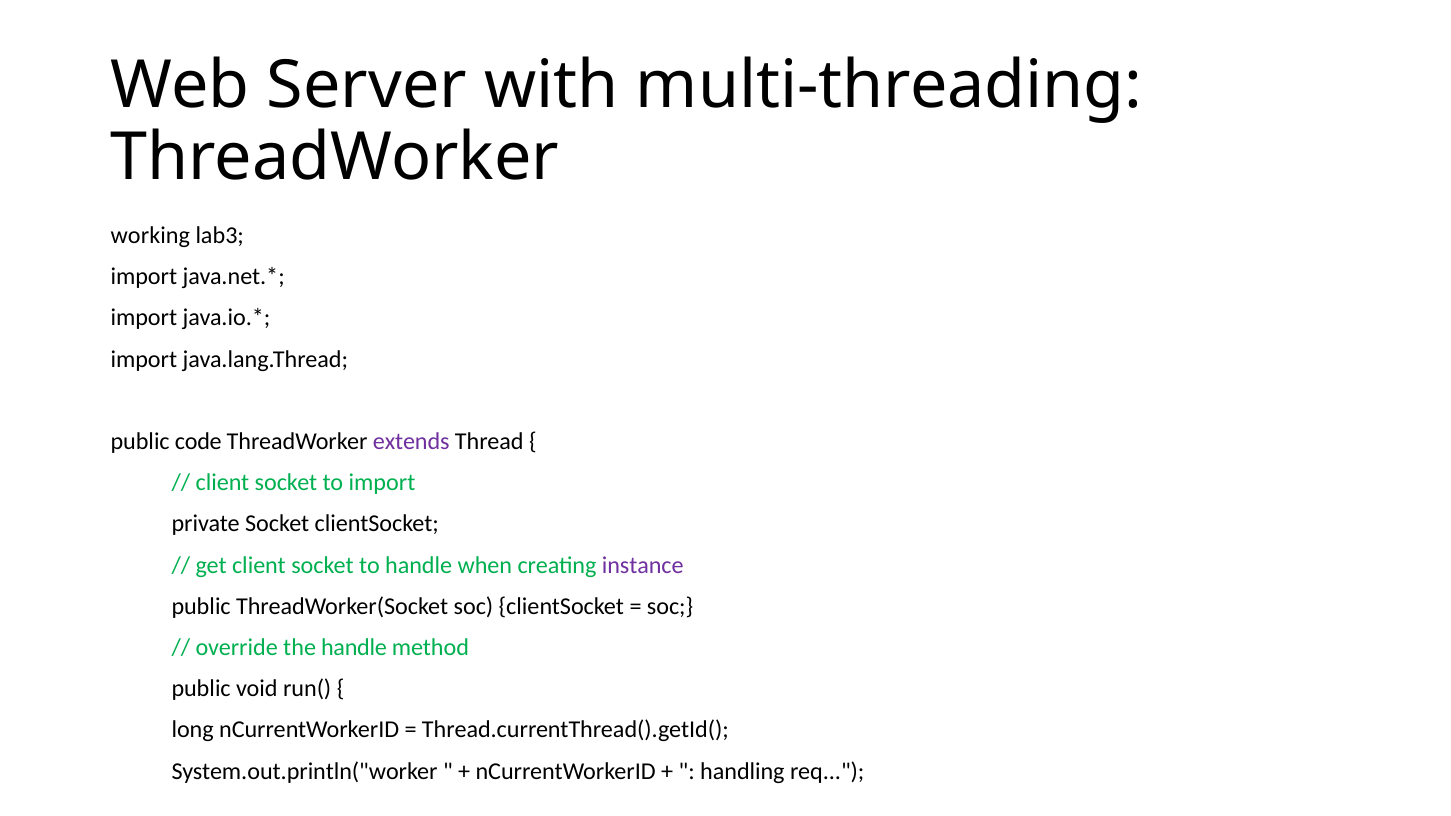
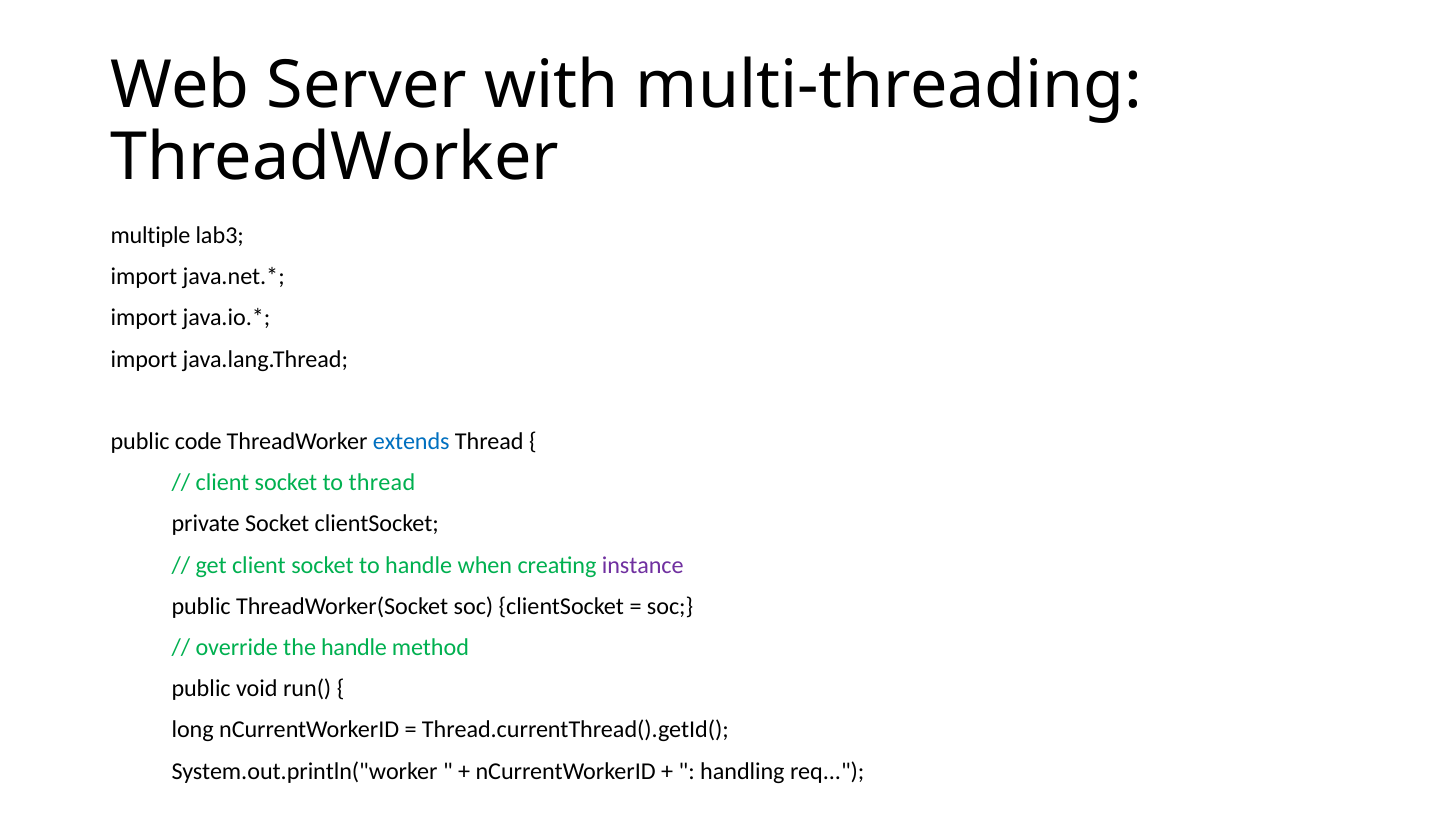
working: working -> multiple (151, 236)
extends colour: purple -> blue (411, 442)
to import: import -> thread (382, 483)
